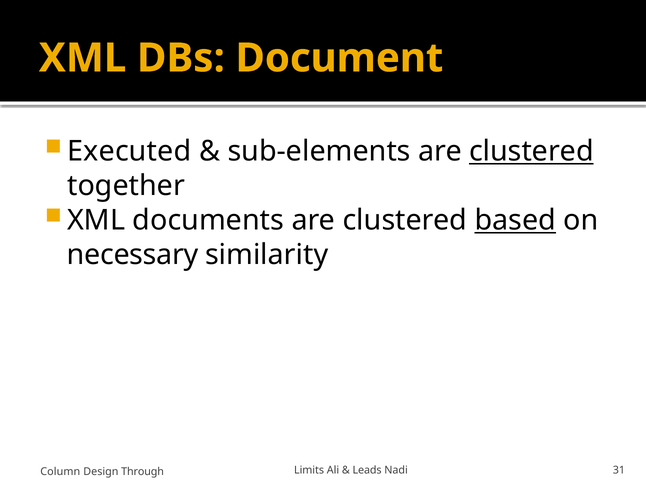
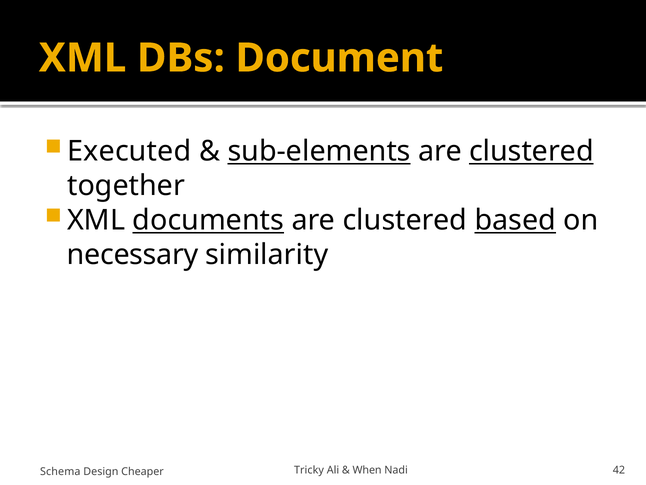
sub-elements underline: none -> present (319, 151)
documents underline: none -> present (208, 220)
Limits: Limits -> Tricky (309, 470)
Leads: Leads -> When (367, 470)
31: 31 -> 42 (619, 470)
Column: Column -> Schema (60, 471)
Through: Through -> Cheaper (143, 471)
